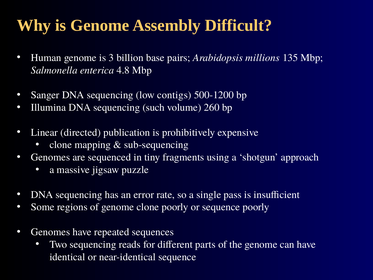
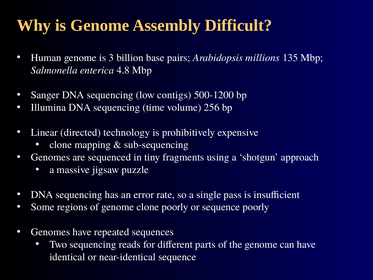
such: such -> time (153, 107)
260: 260 -> 256 (212, 107)
publication: publication -> technology (127, 132)
